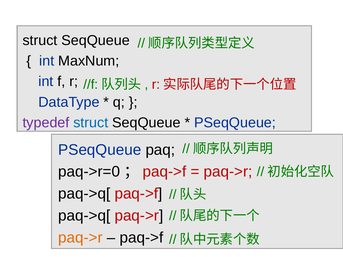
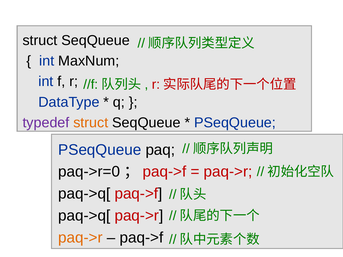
struct colour: blue -> orange (91, 123)
